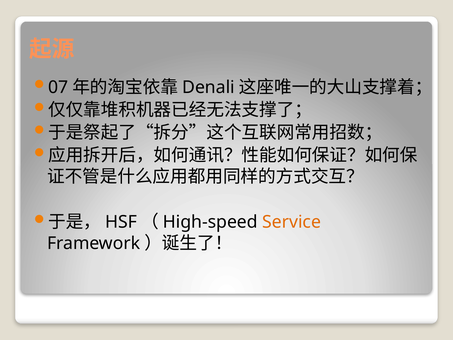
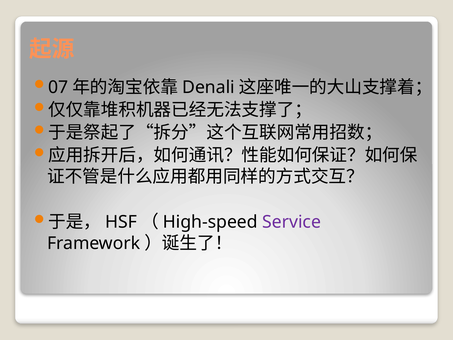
Service colour: orange -> purple (292, 222)
